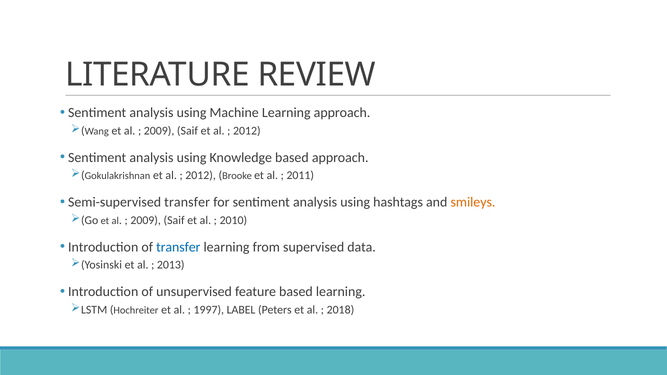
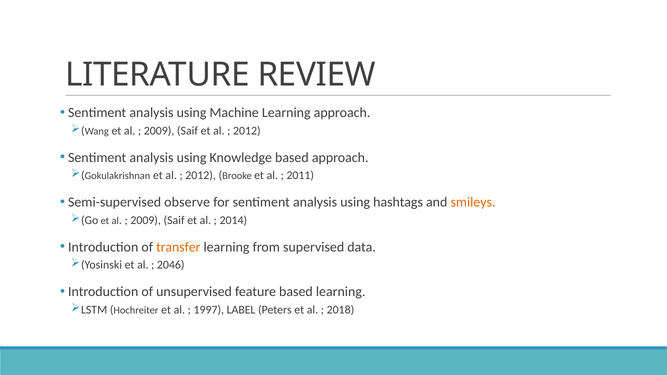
Semi-supervised transfer: transfer -> observe (187, 202)
2010: 2010 -> 2014 (233, 220)
transfer colour: blue -> orange (178, 247)
2013: 2013 -> 2046 (171, 265)
